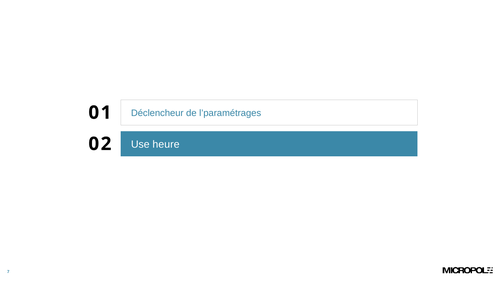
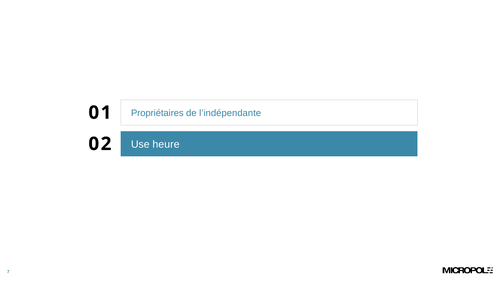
Déclencheur: Déclencheur -> Propriétaires (157, 113)
l’paramétrages: l’paramétrages -> l’indépendante (230, 113)
